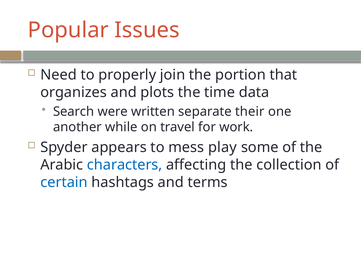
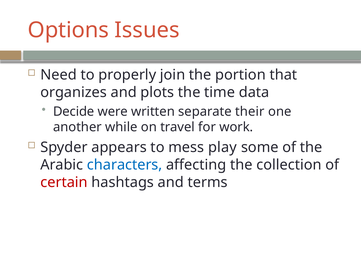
Popular: Popular -> Options (68, 30)
Search: Search -> Decide (74, 111)
certain colour: blue -> red (64, 182)
